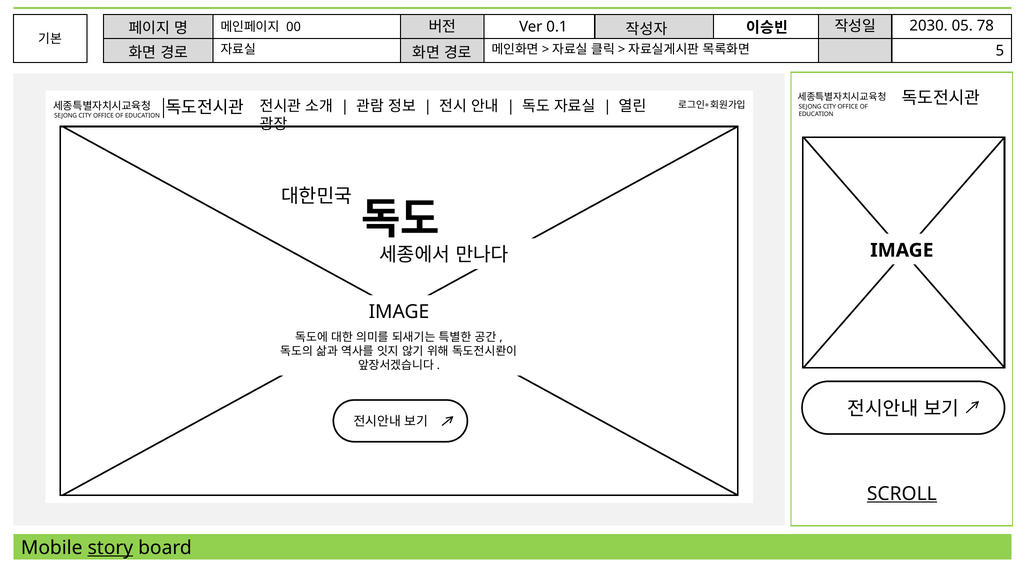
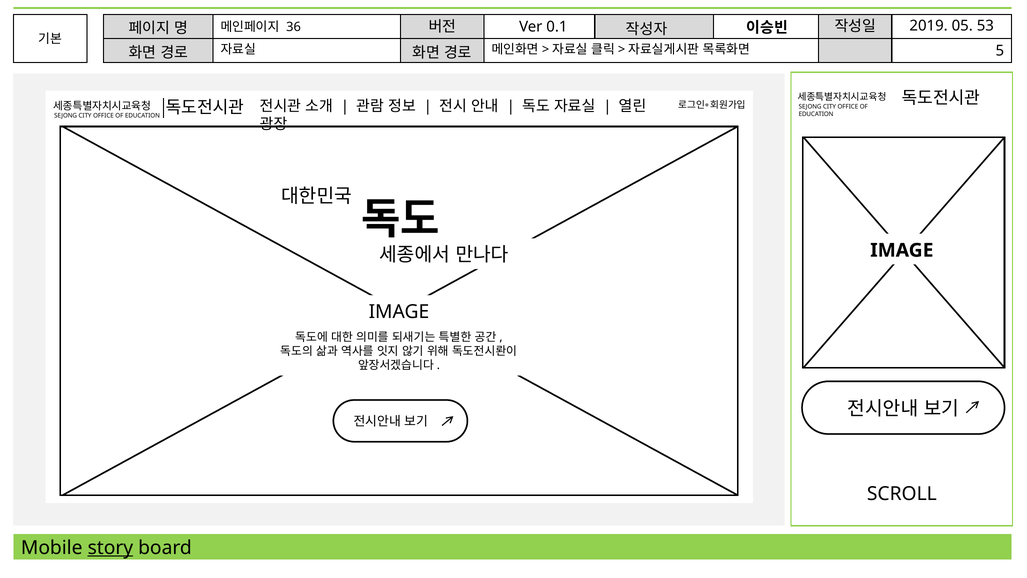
00: 00 -> 36 (294, 27)
2030: 2030 -> 2019 (929, 26)
78: 78 -> 53 (985, 26)
SCROLL underline: present -> none (902, 494)
